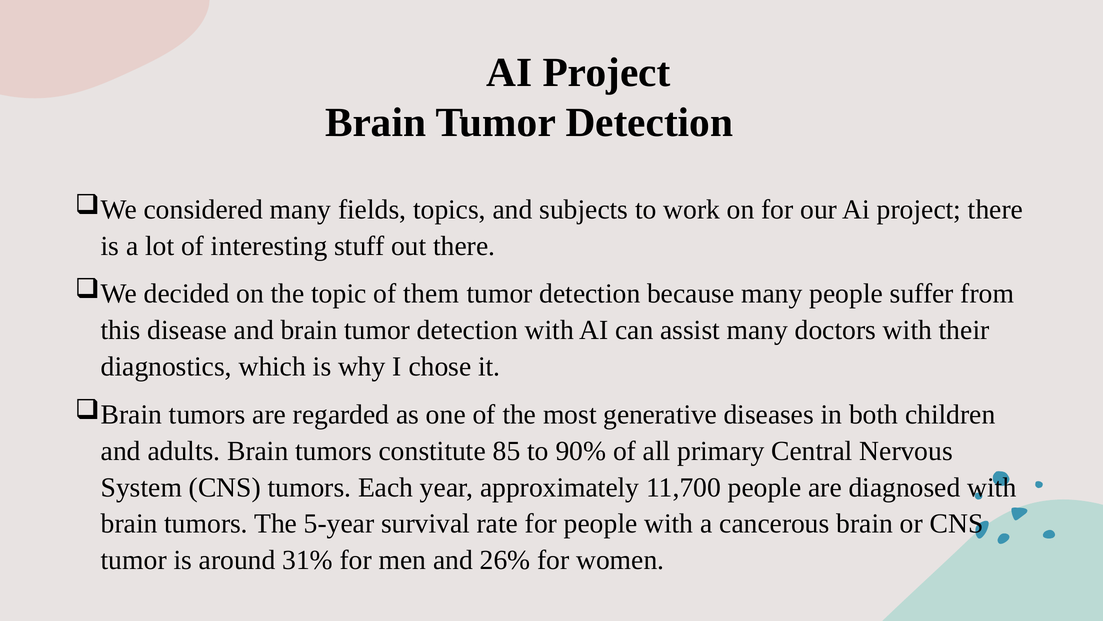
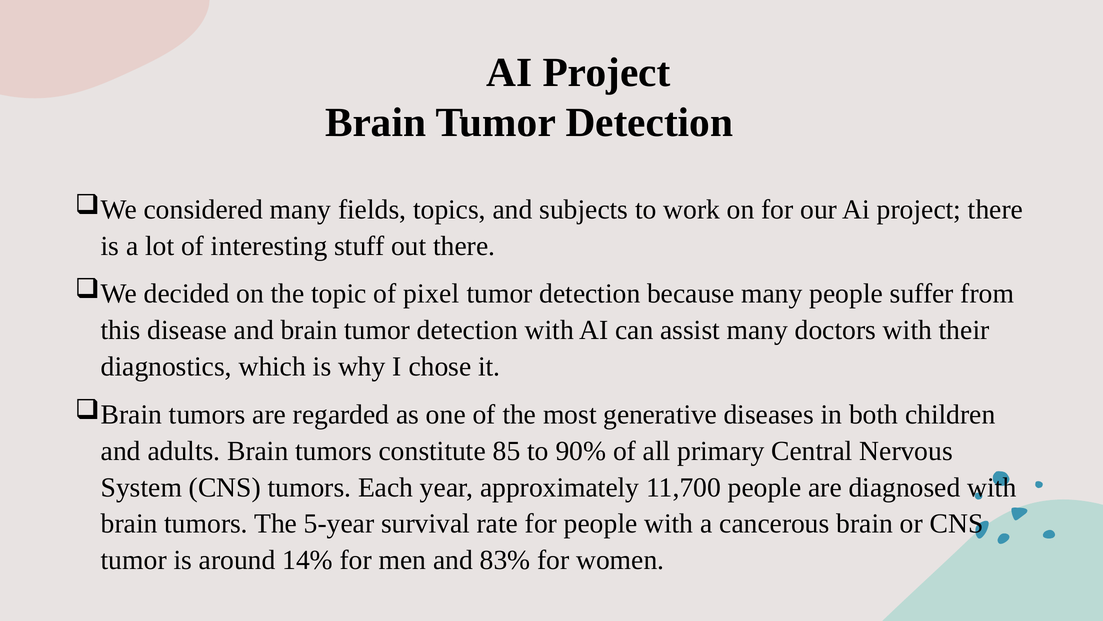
them: them -> pixel (431, 294)
31%: 31% -> 14% (308, 560)
26%: 26% -> 83% (505, 560)
